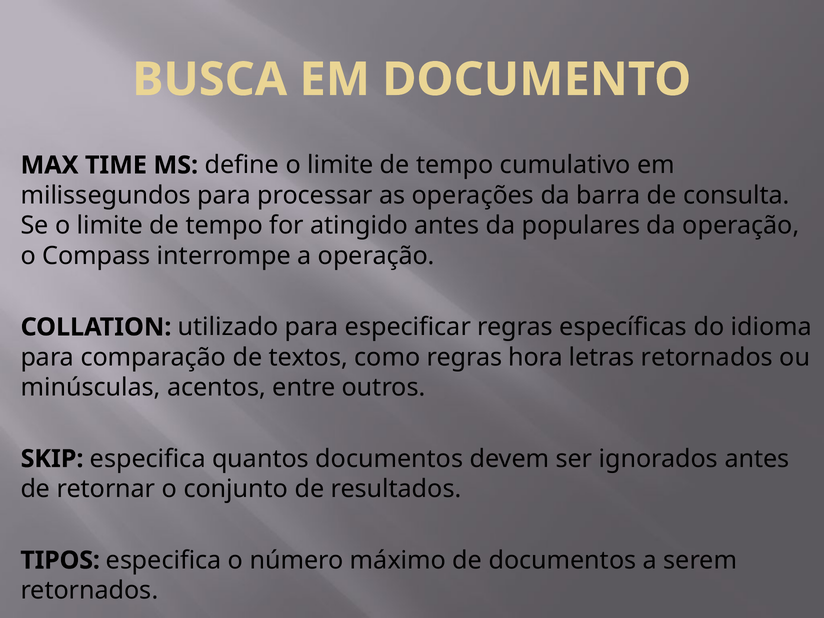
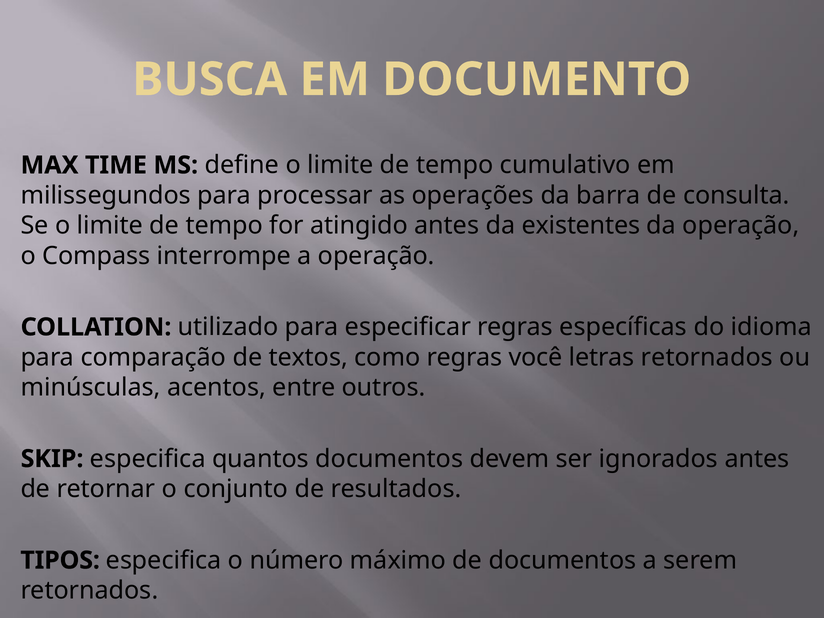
populares: populares -> existentes (581, 226)
hora: hora -> você (536, 357)
